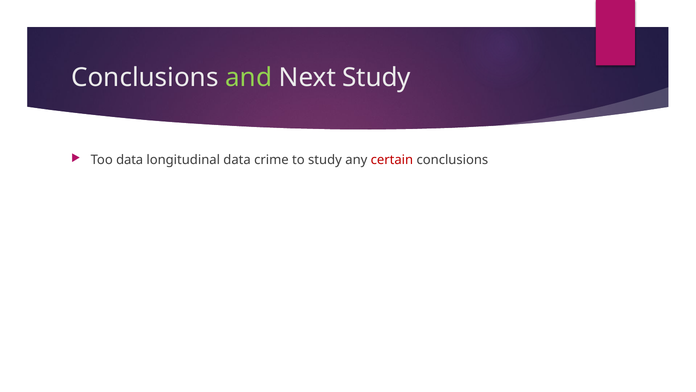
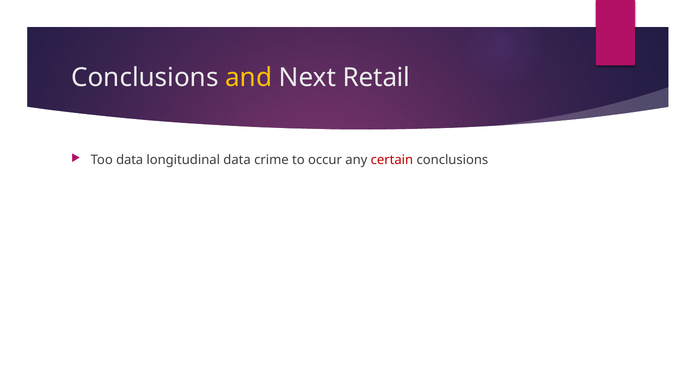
and colour: light green -> yellow (249, 78)
Next Study: Study -> Retail (377, 78)
to study: study -> occur (325, 160)
